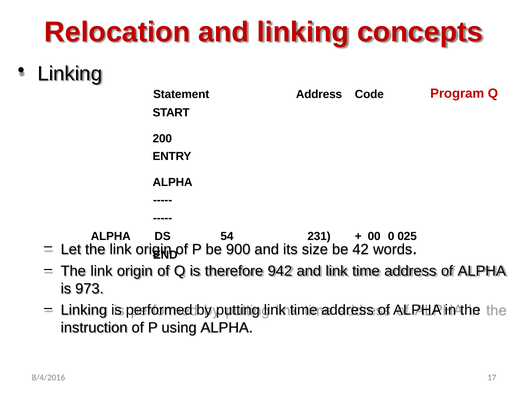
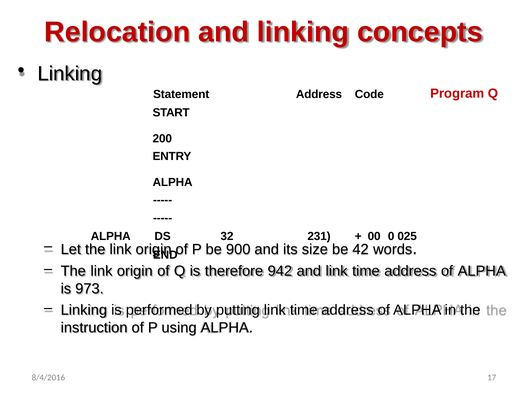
54: 54 -> 32 (227, 236)
